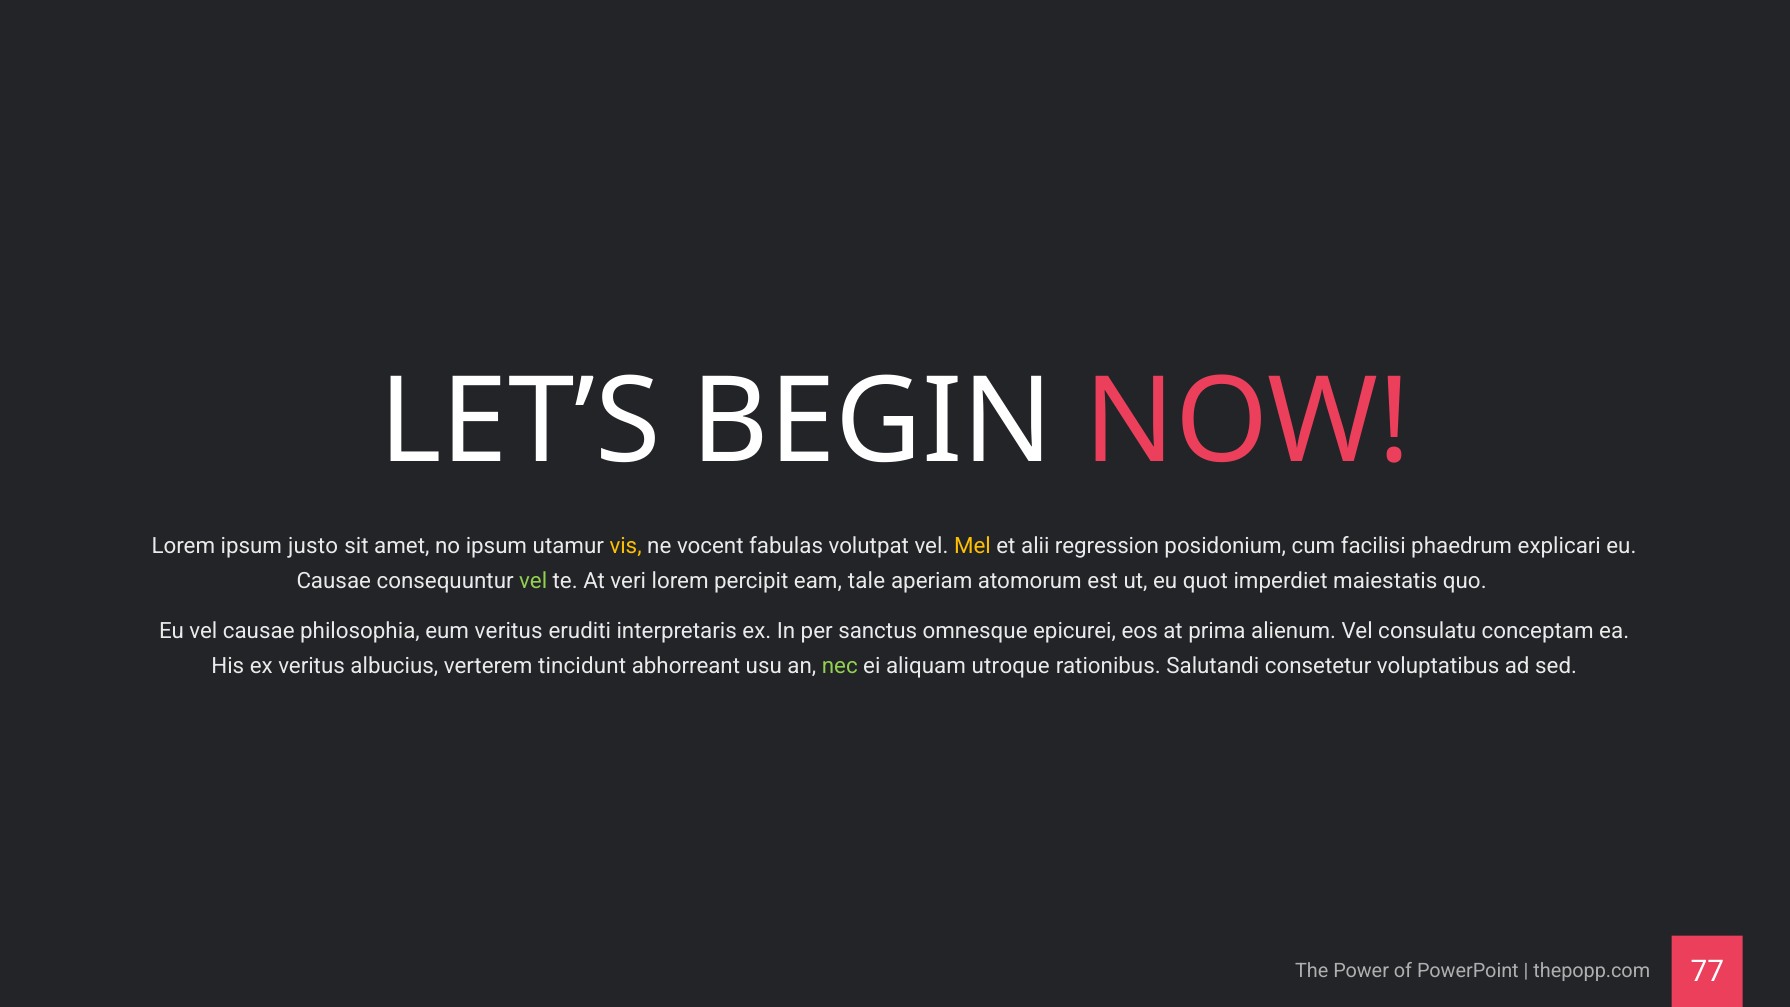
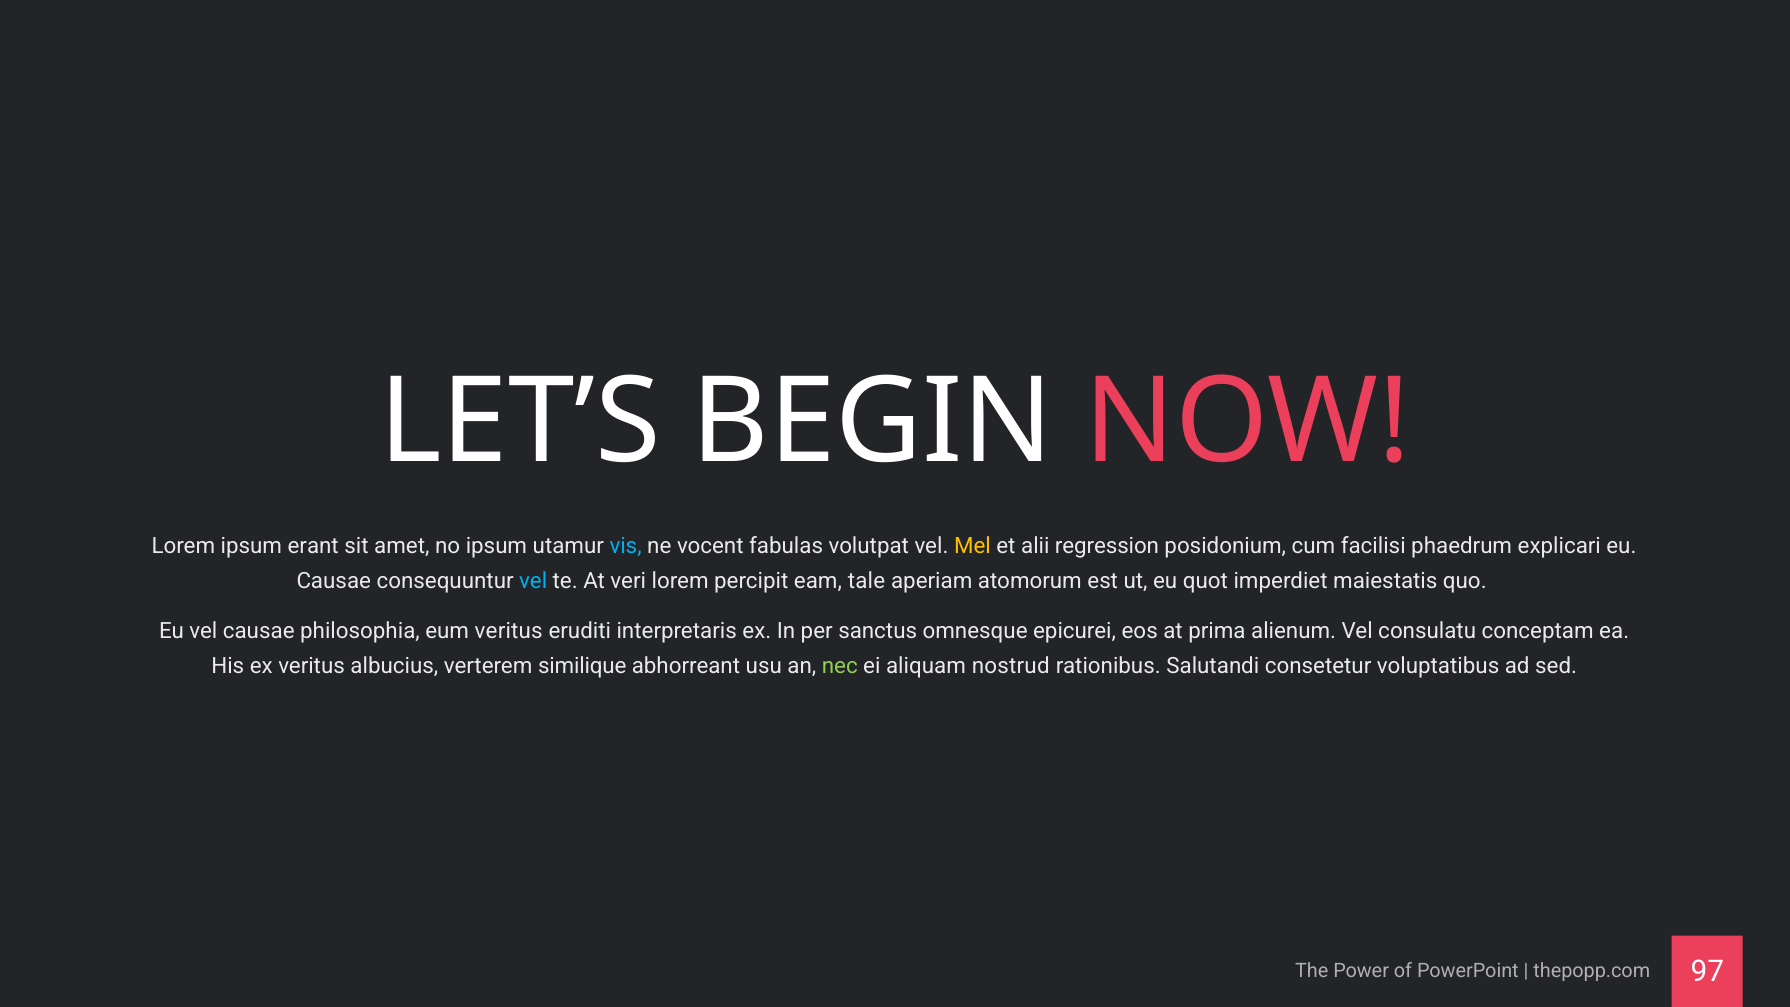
justo: justo -> erant (313, 546)
vis colour: yellow -> light blue (626, 546)
vel colour: light green -> light blue (533, 581)
tincidunt: tincidunt -> similique (582, 666)
utroque: utroque -> nostrud (1011, 666)
77: 77 -> 97 (1707, 972)
